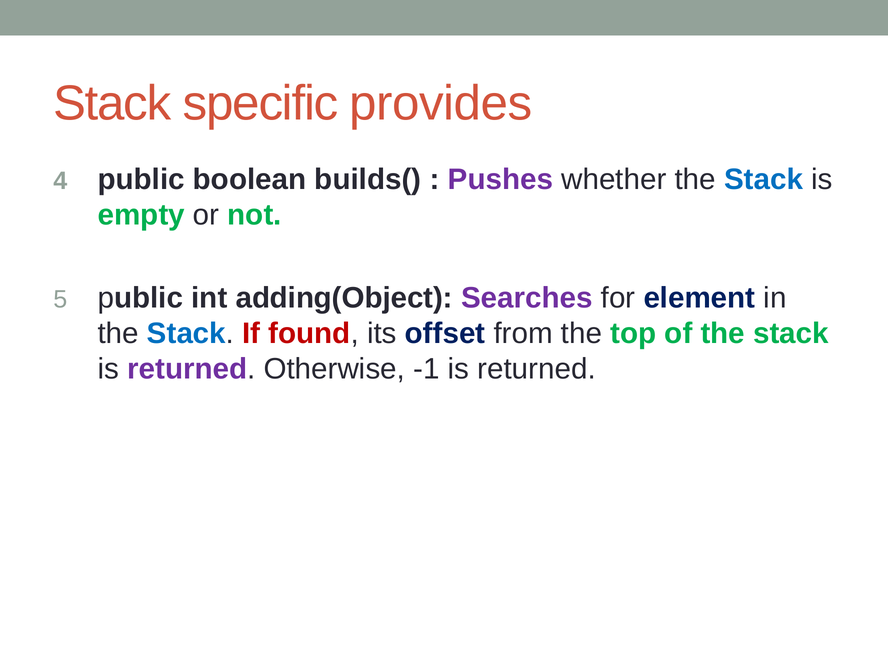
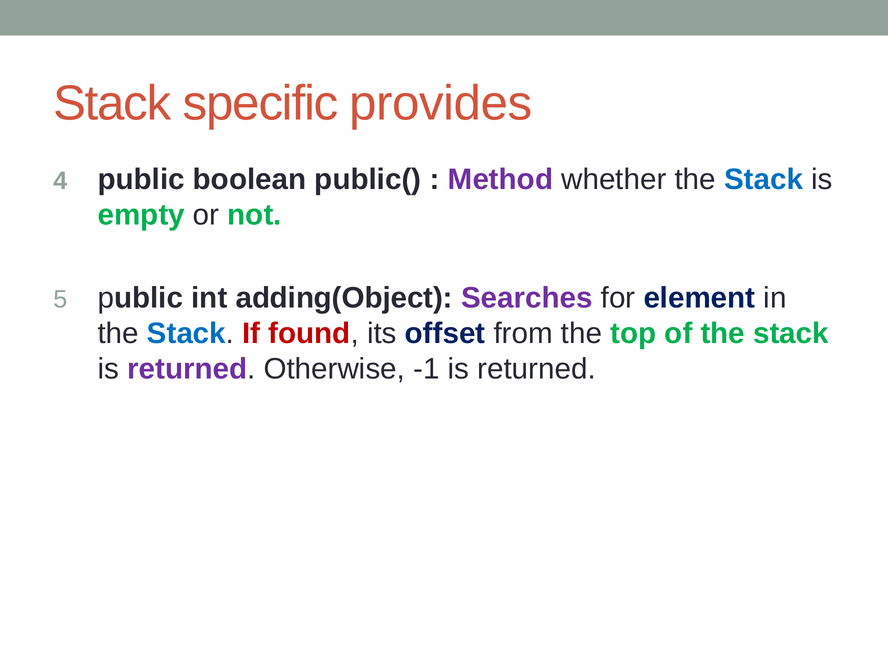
builds(: builds( -> public( (368, 180)
Pushes: Pushes -> Method (500, 180)
